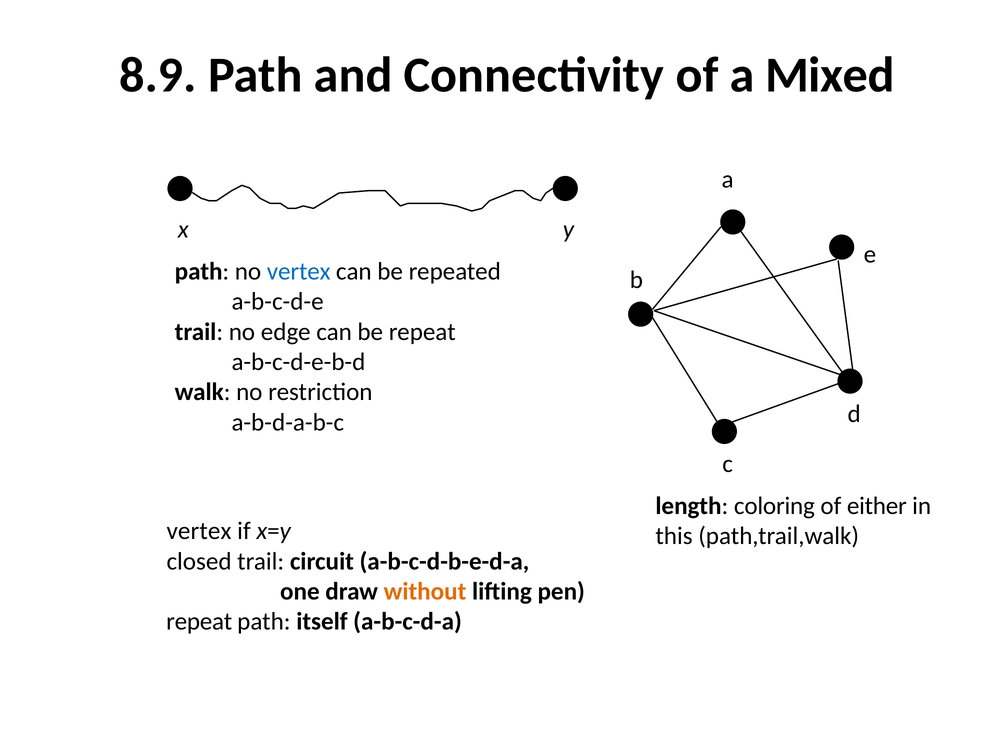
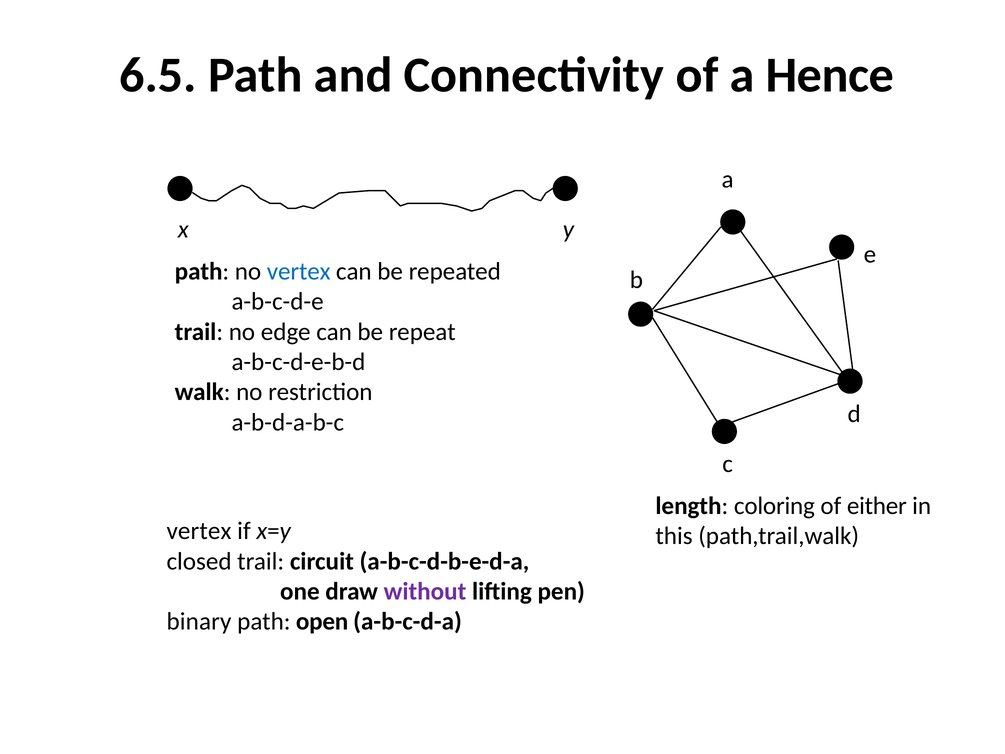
8.9: 8.9 -> 6.5 (158, 75)
Mixed: Mixed -> Hence (830, 75)
without colour: orange -> purple (425, 591)
repeat: repeat -> binary (199, 621)
itself: itself -> open (322, 621)
